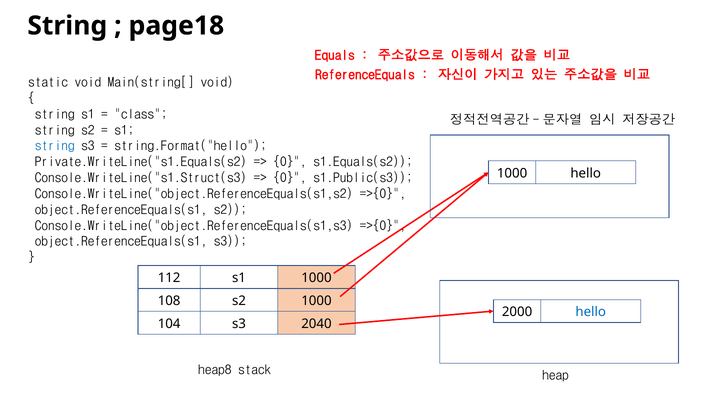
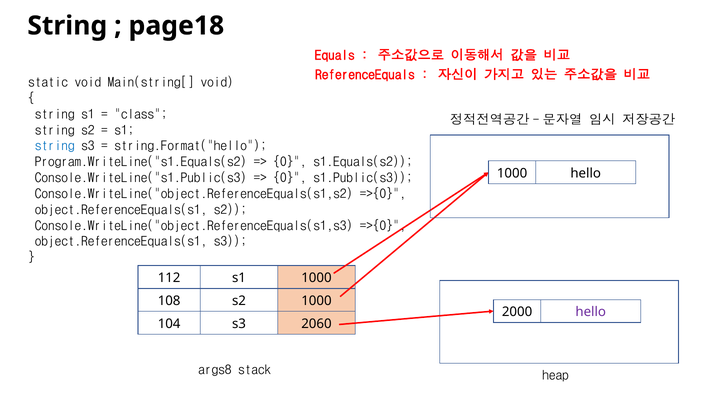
Private.WriteLine("s1.Equals(s2: Private.WriteLine("s1.Equals(s2 -> Program.WriteLine("s1.Equals(s2 (141, 162)
Console.WriteLine("s1.Struct(s3: Console.WriteLine("s1.Struct(s3 -> Console.WriteLine("s1.Public(s3 (141, 178)
hello colour: blue -> purple (591, 312)
2040: 2040 -> 2060 (316, 324)
heap8: heap8 -> args8 (215, 370)
